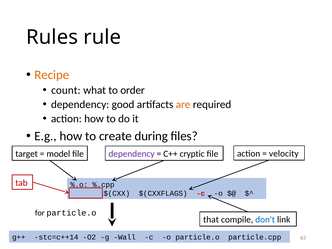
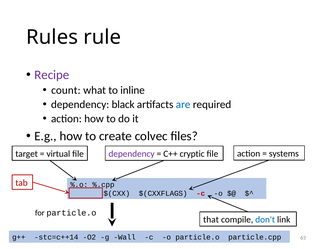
Recipe colour: orange -> purple (52, 75)
order: order -> inline (133, 90)
good: good -> black (123, 104)
are colour: orange -> blue (183, 104)
during: during -> colvec (151, 136)
velocity: velocity -> systems (284, 154)
model: model -> virtual (58, 154)
